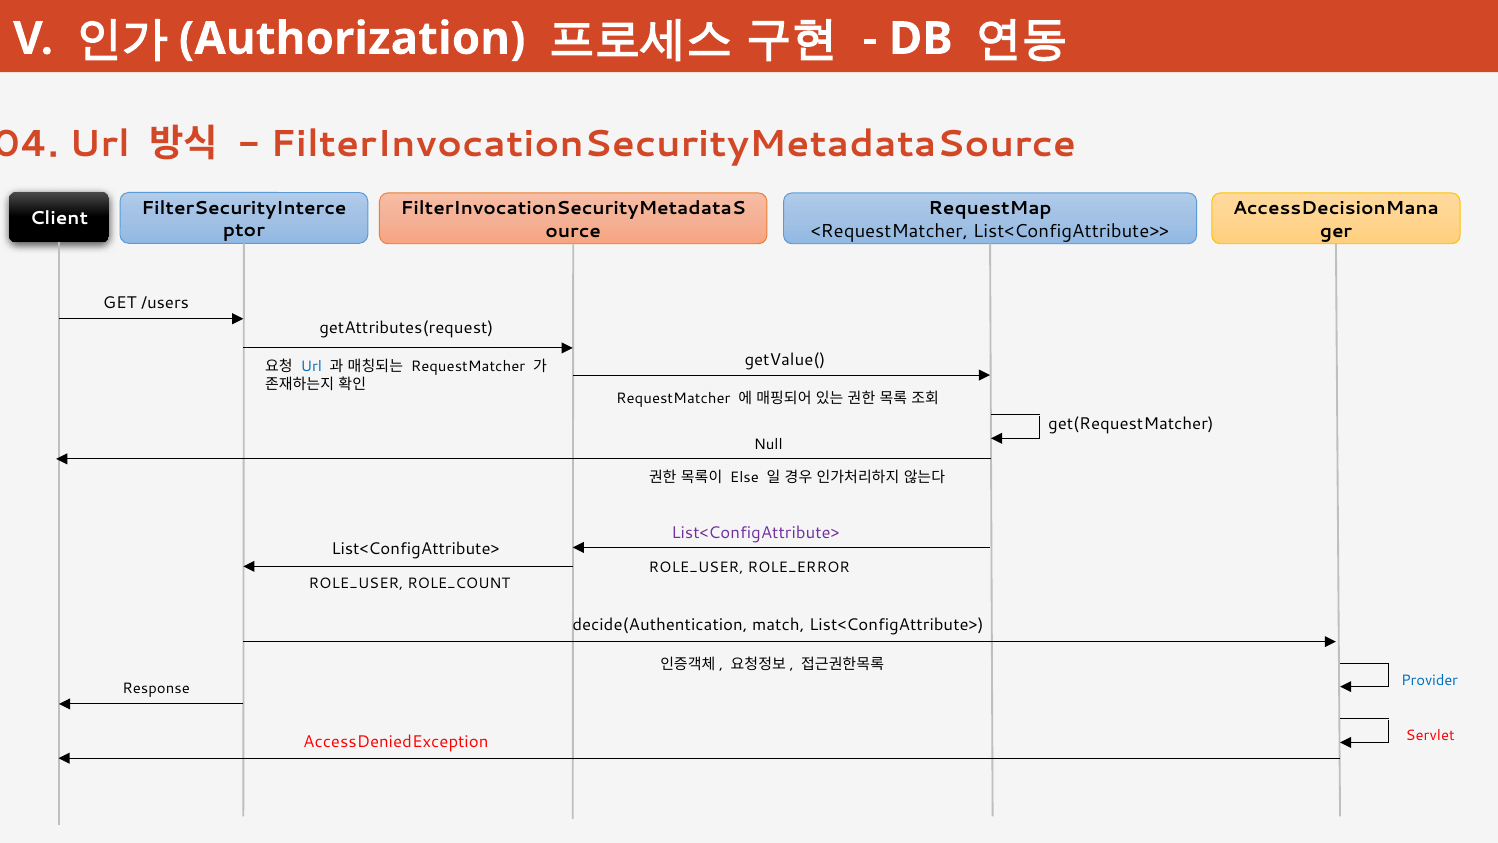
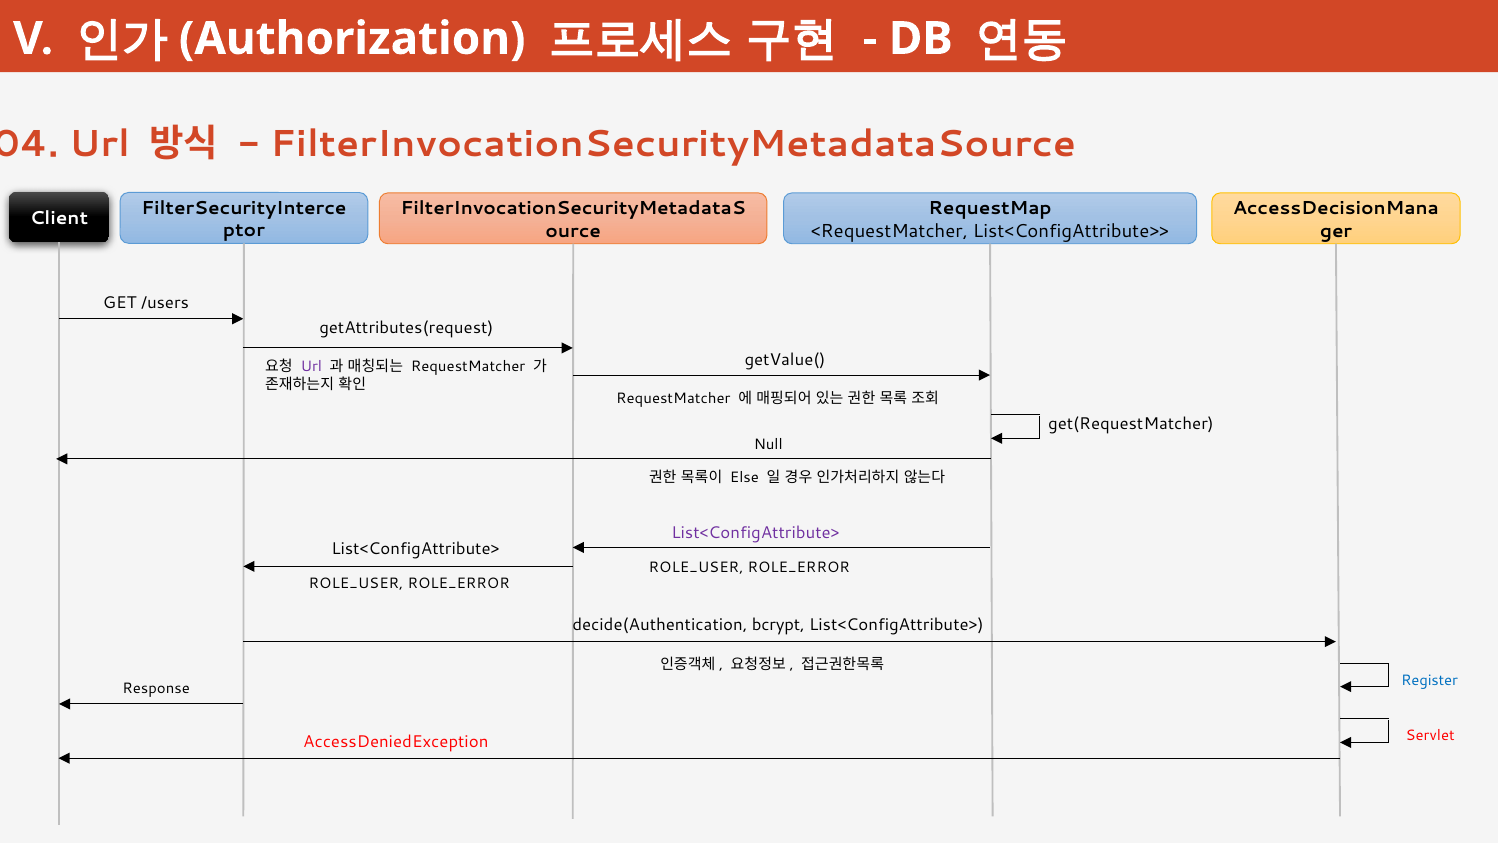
Url colour: blue -> purple (311, 367)
ROLE_COUNT: ROLE_COUNT -> ROLE_ERROR (459, 583)
match: match -> bcrypt (778, 624)
Provider: Provider -> Register (1430, 680)
